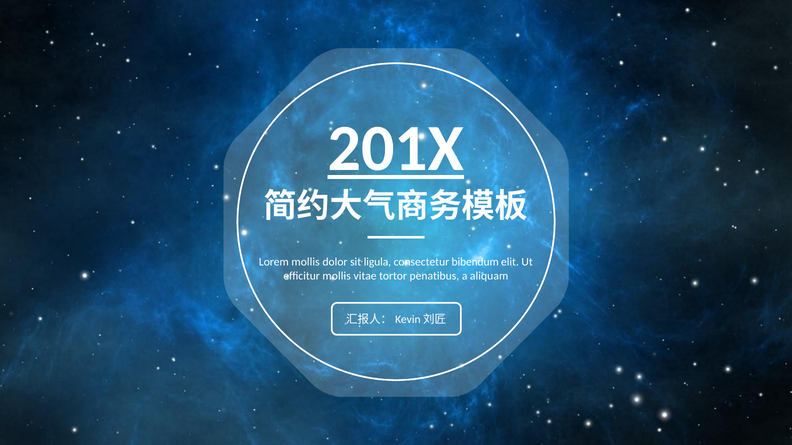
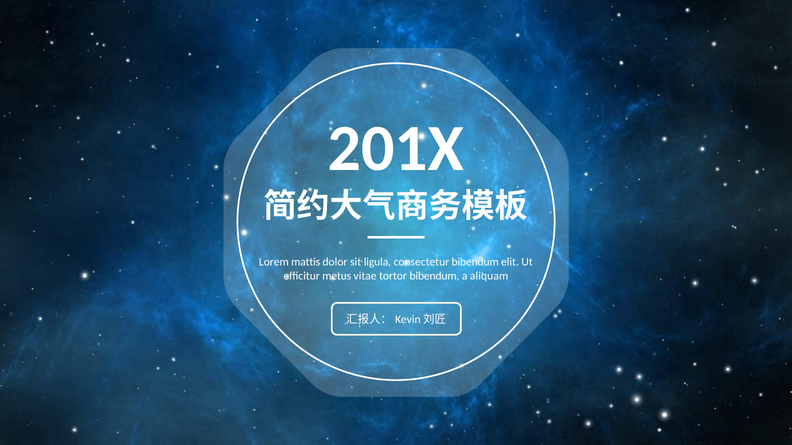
201X underline: present -> none (396, 149)
Lorem mollis: mollis -> mattis (306, 262)
efficitur mollis: mollis -> metus (337, 276)
tortor penatibus: penatibus -> bibendum (434, 276)
